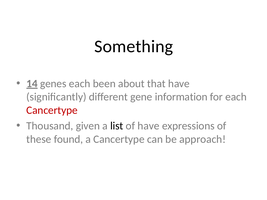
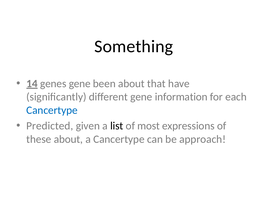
genes each: each -> gene (80, 84)
Cancertype colour: red -> blue (52, 110)
Thousand: Thousand -> Predicted (50, 126)
of have: have -> most (149, 126)
these found: found -> about (68, 139)
